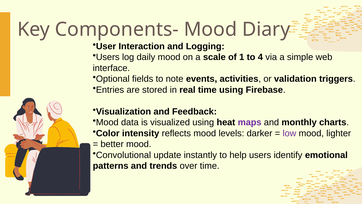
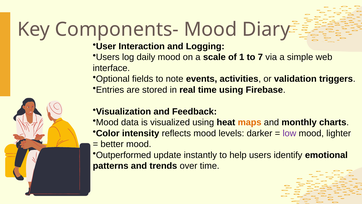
4: 4 -> 7 (260, 57)
maps colour: purple -> orange (250, 122)
Convolutional: Convolutional -> Outperformed (124, 155)
